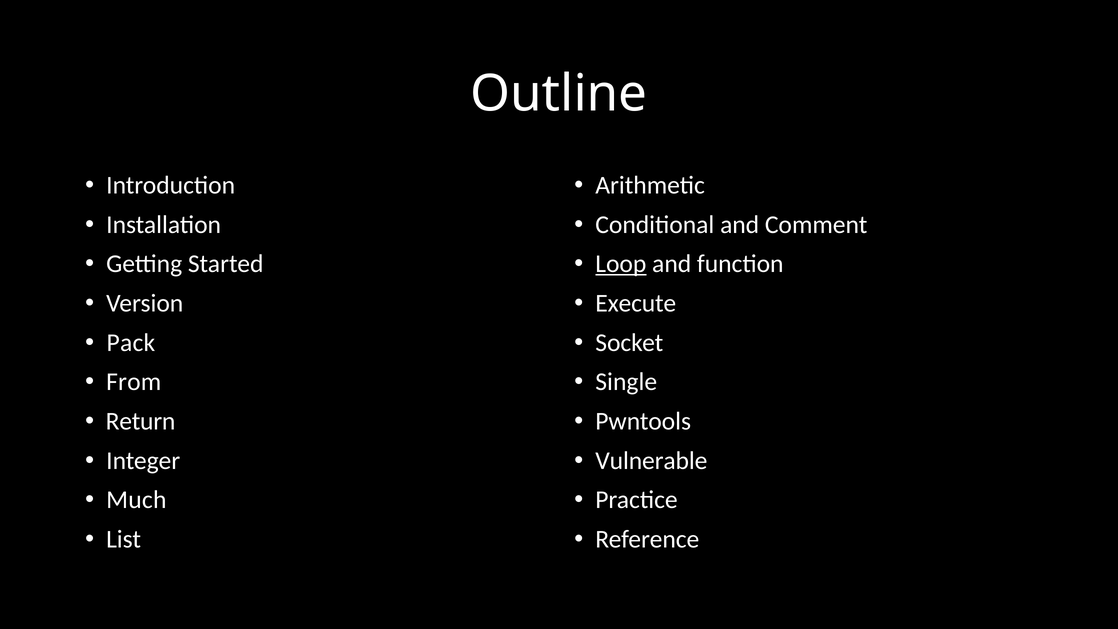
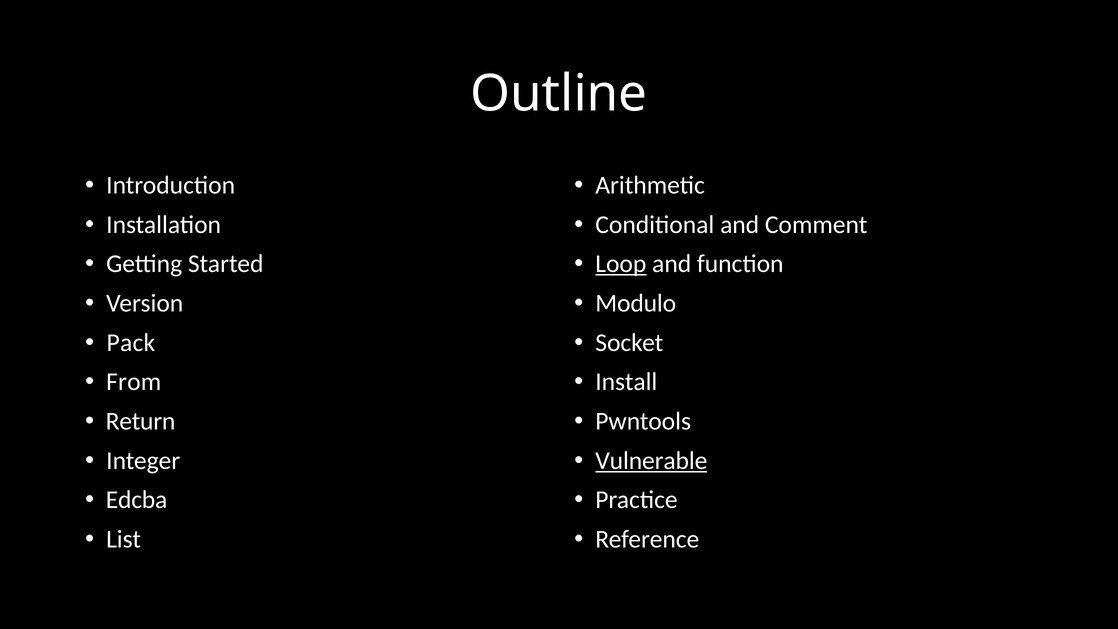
Execute: Execute -> Modulo (636, 303)
Single: Single -> Install (626, 382)
Vulnerable underline: none -> present (651, 460)
Much: Much -> Edcba (137, 500)
